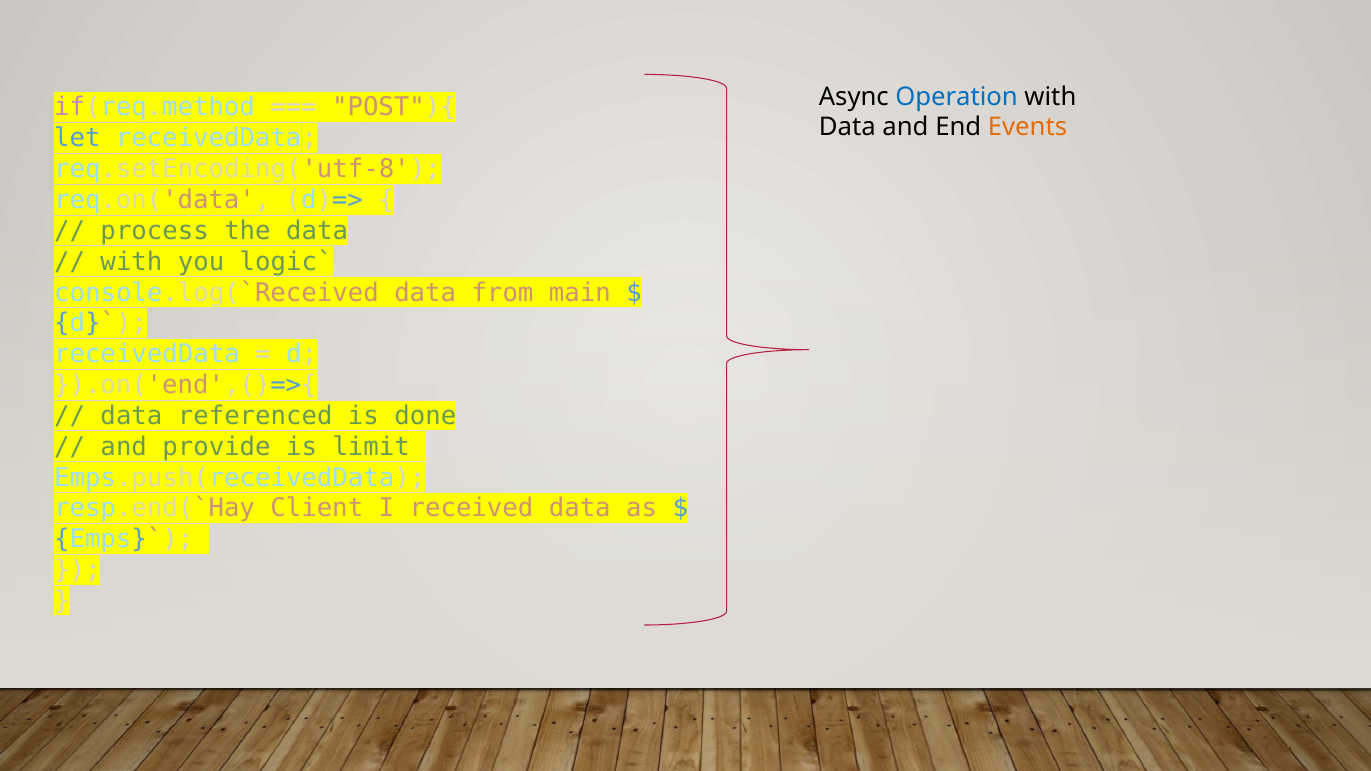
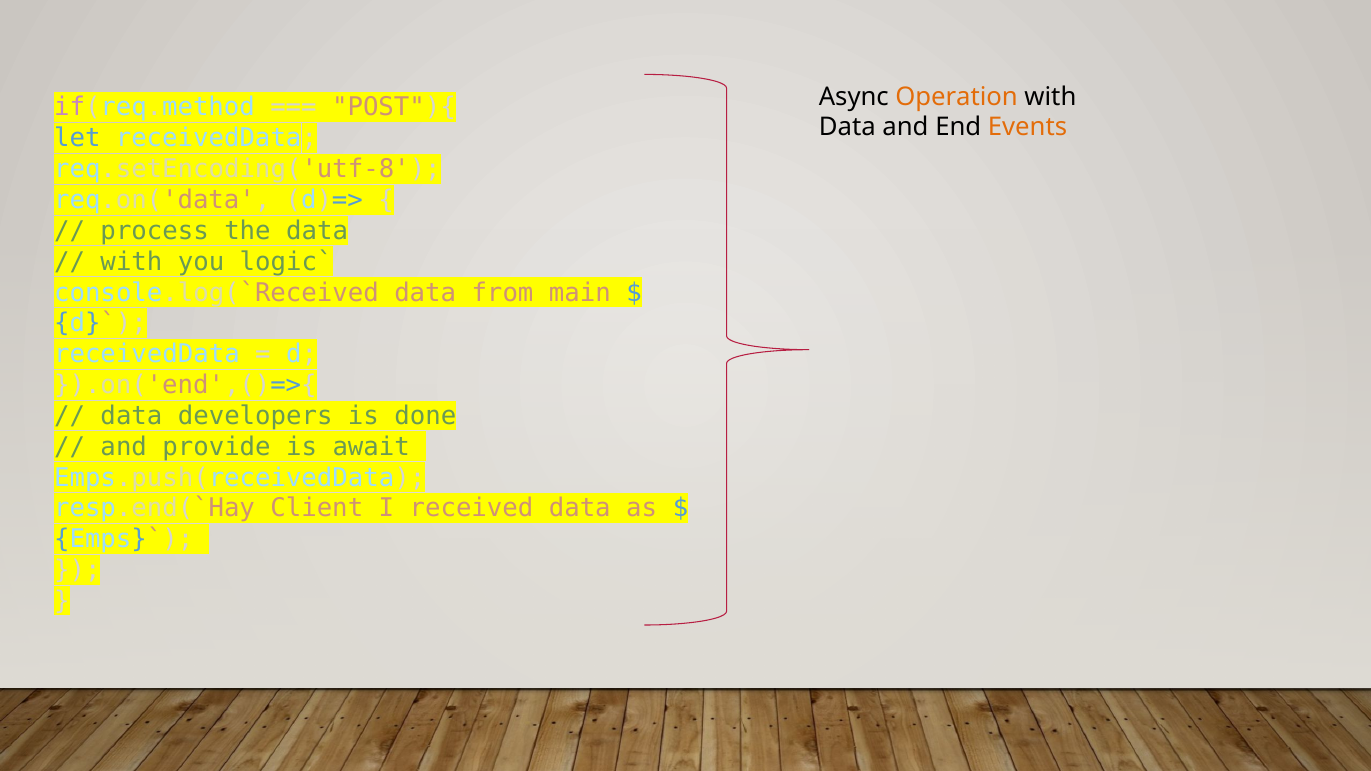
Operation colour: blue -> orange (957, 97)
referenced: referenced -> developers (255, 416)
limit: limit -> await (371, 447)
